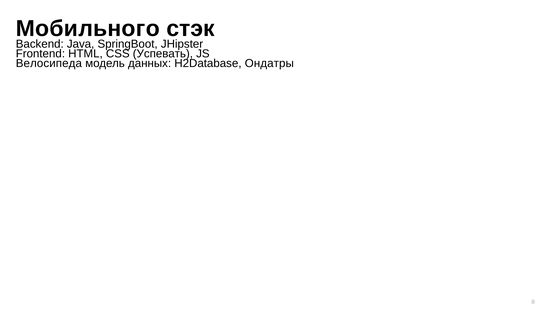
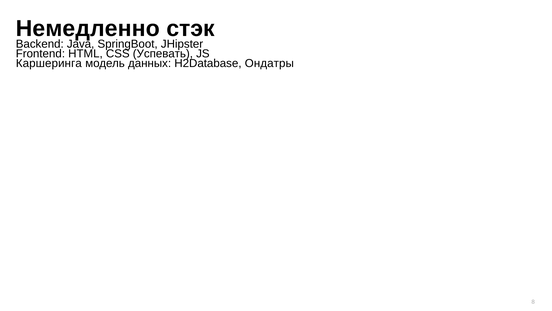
Мобильного: Мобильного -> Немедленно (88, 28)
Велосипеда: Велосипеда -> Каршеринга (49, 63)
